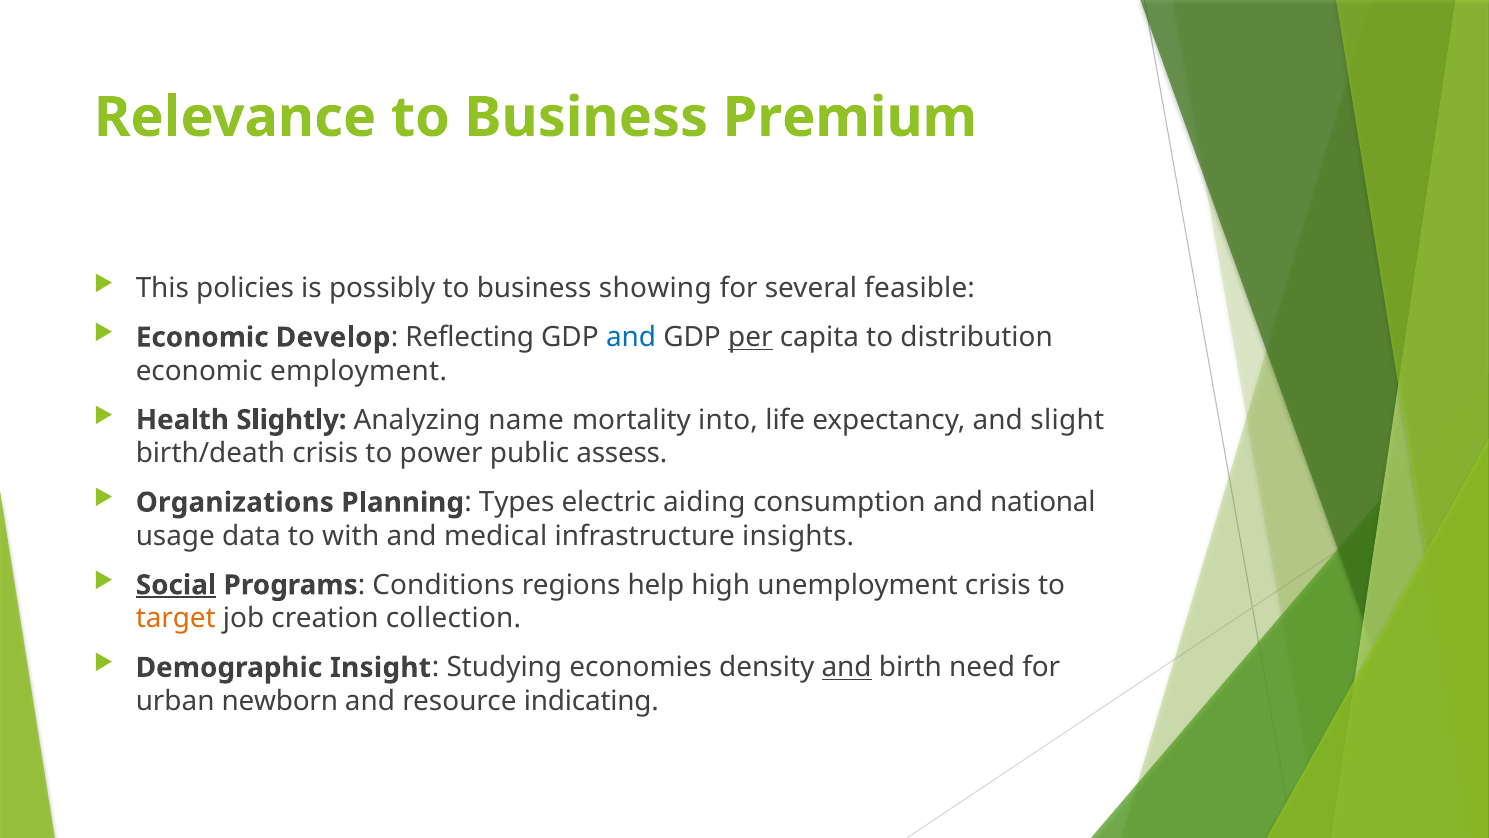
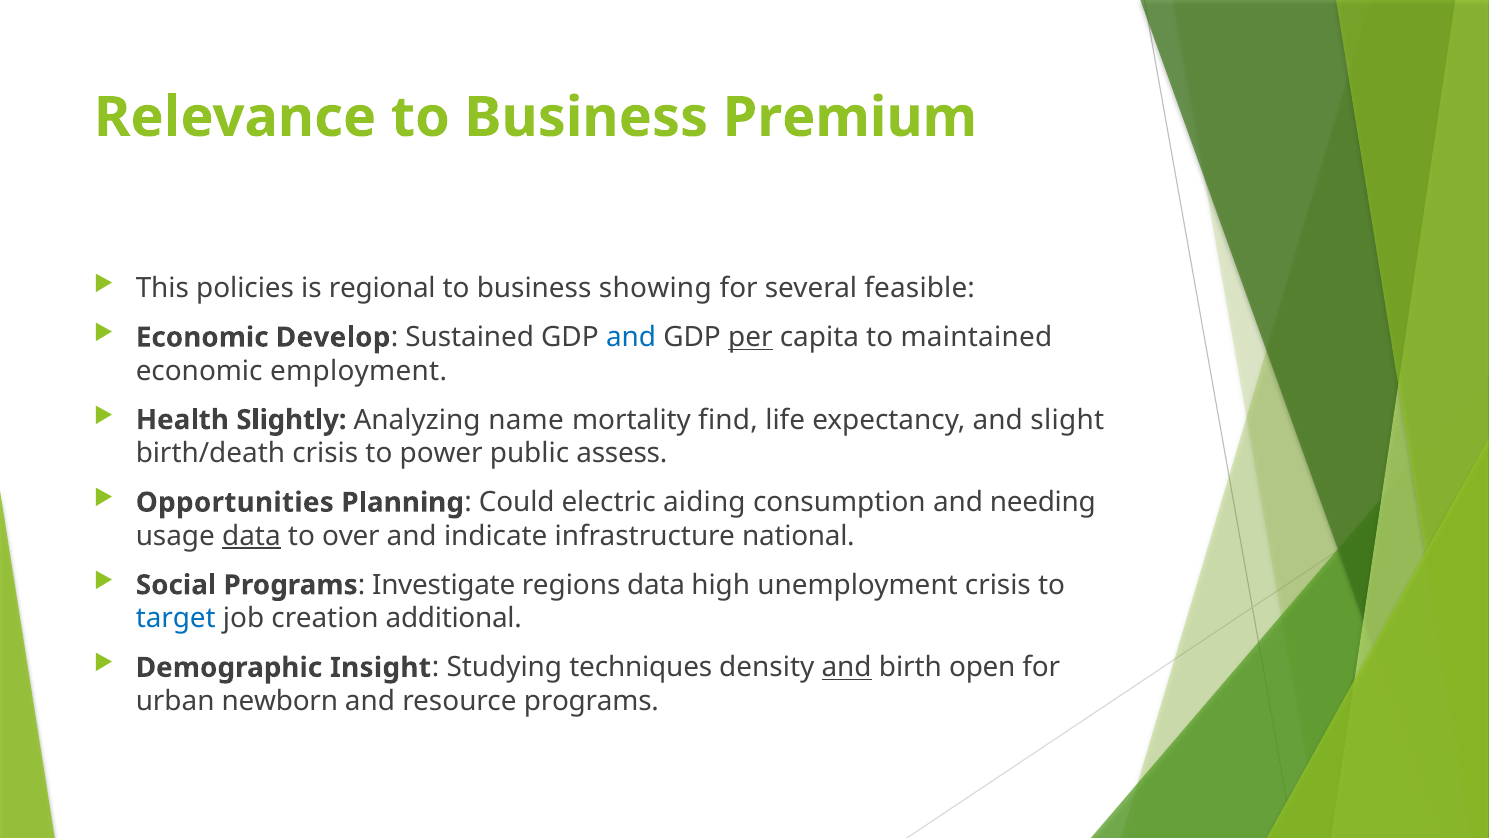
possibly: possibly -> regional (382, 288)
Reflecting: Reflecting -> Sustained (470, 337)
distribution: distribution -> maintained (976, 337)
into: into -> find (728, 420)
Organizations: Organizations -> Opportunities (235, 502)
Types: Types -> Could (517, 502)
national: national -> needing (1043, 502)
data underline: none -> present (251, 536)
with: with -> over (351, 536)
medical: medical -> indicate (496, 536)
insights: insights -> national (798, 536)
Social underline: present -> none (176, 585)
Conditions: Conditions -> Investigate (444, 585)
regions help: help -> data (656, 585)
target colour: orange -> blue (176, 618)
collection: collection -> additional (454, 618)
economies: economies -> techniques (641, 667)
need: need -> open (982, 667)
resource indicating: indicating -> programs (591, 701)
